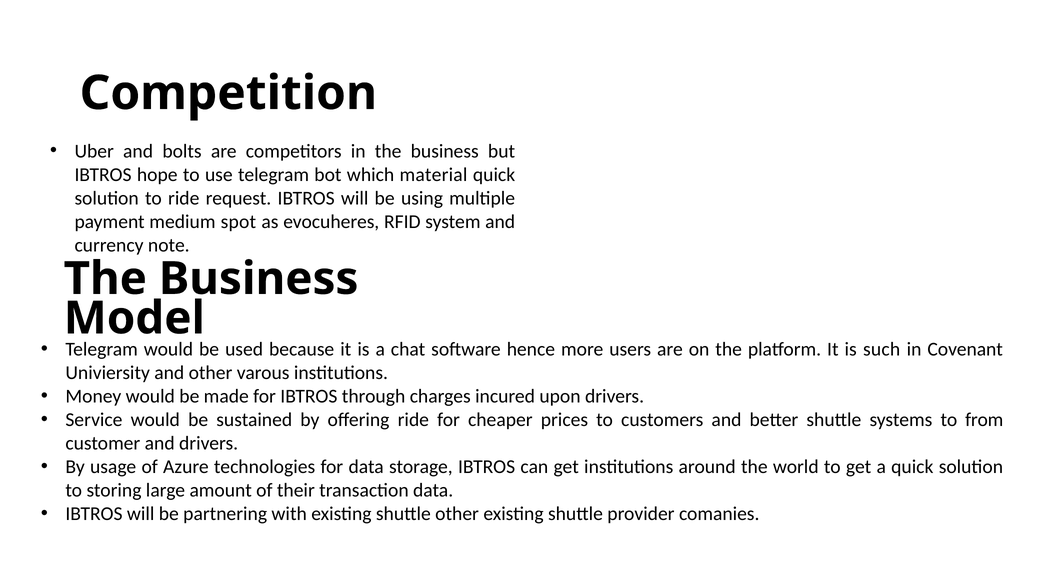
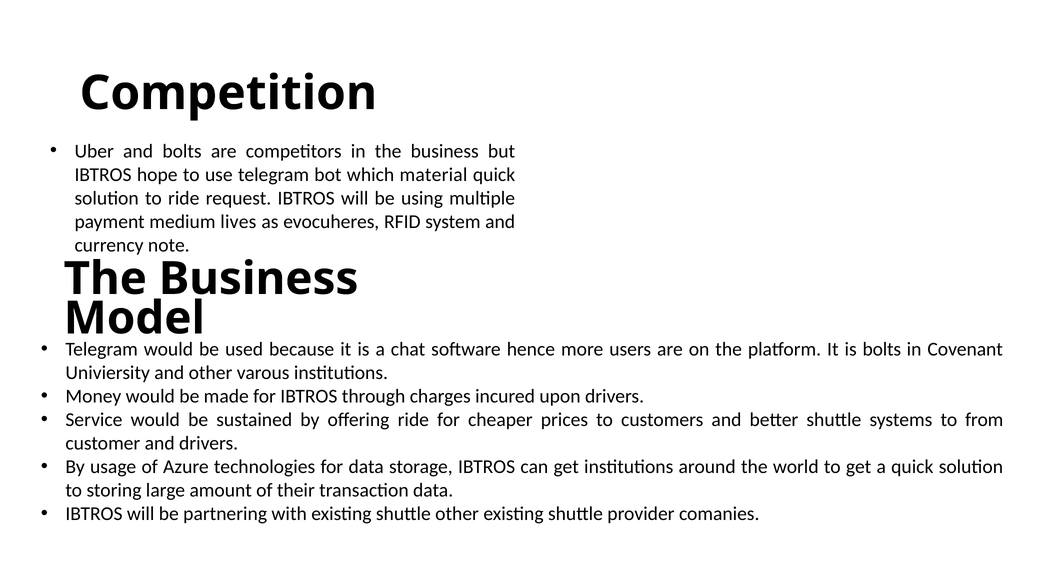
spot: spot -> lives (238, 222)
is such: such -> bolts (882, 349)
